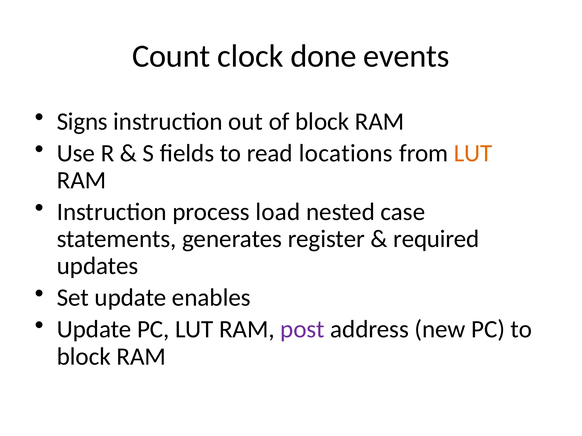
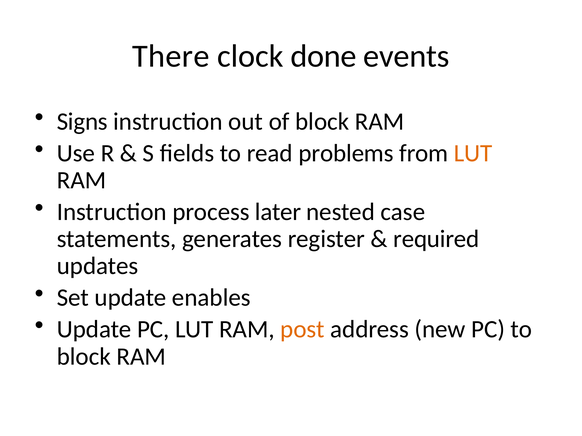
Count: Count -> There (171, 56)
locations: locations -> problems (346, 153)
load: load -> later (278, 212)
post colour: purple -> orange (302, 330)
